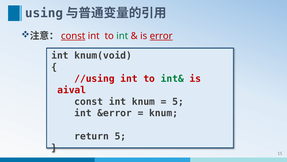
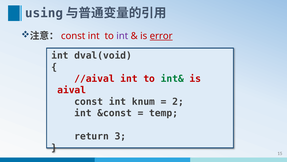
const underline: present -> none (73, 36)
int colour: green -> purple (122, 36)
knum(void: knum(void -> dval(void (103, 55)
//using: //using -> //aival (94, 78)
5: 5 -> 2 (178, 101)
&error: &error -> &const (115, 113)
knum: knum -> temp (164, 113)
return 5: 5 -> 3 (120, 136)
